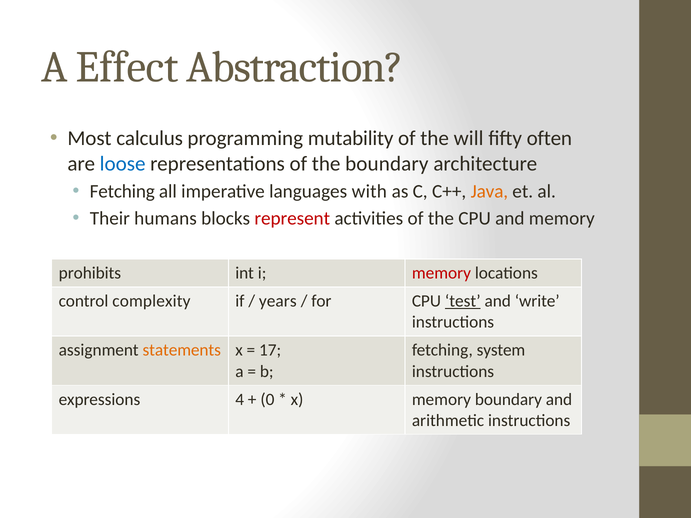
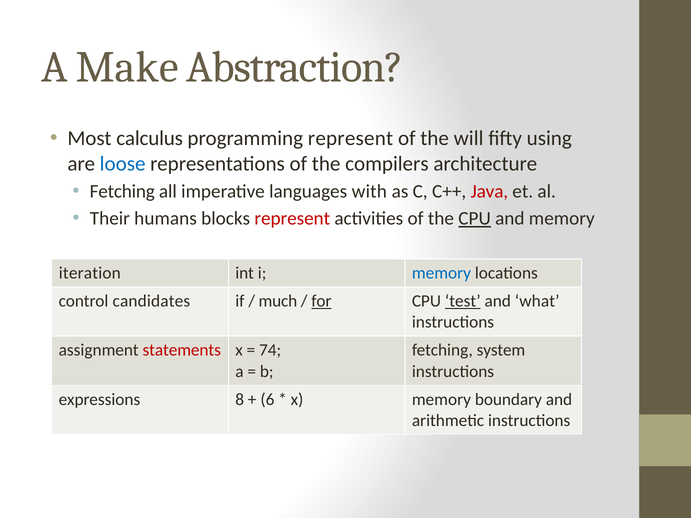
Effect: Effect -> Make (127, 67)
programming mutability: mutability -> represent (350, 138)
often: often -> using (549, 138)
the boundary: boundary -> compilers (387, 164)
Java colour: orange -> red (489, 192)
CPU underline: none -> present (475, 219)
prohibits: prohibits -> iteration (90, 273)
memory colour: red -> blue (441, 273)
complexity: complexity -> candidates (151, 301)
years: years -> much (278, 301)
for underline: none -> present (321, 301)
write: write -> what (537, 301)
statements colour: orange -> red (182, 350)
17: 17 -> 74 (270, 350)
4: 4 -> 8 (240, 400)
0: 0 -> 6 (267, 400)
